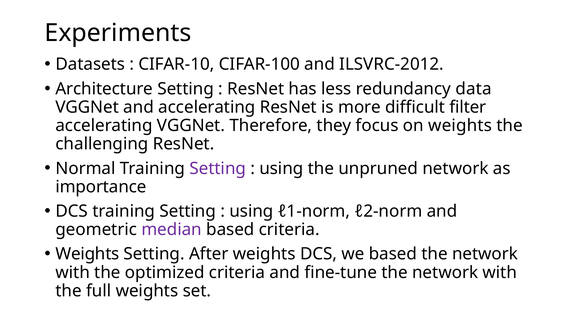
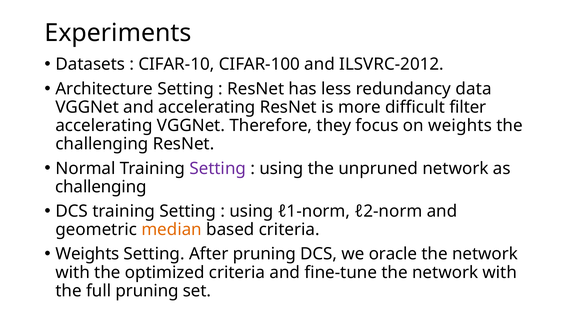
importance: importance -> challenging (101, 187)
median colour: purple -> orange (172, 230)
After weights: weights -> pruning (264, 254)
we based: based -> oracle (393, 254)
full weights: weights -> pruning (147, 291)
